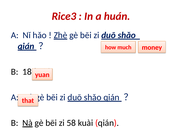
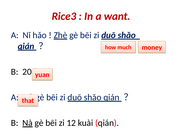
huán: huán -> want (117, 16)
18: 18 -> 20 (27, 72)
58: 58 -> 12 (71, 122)
